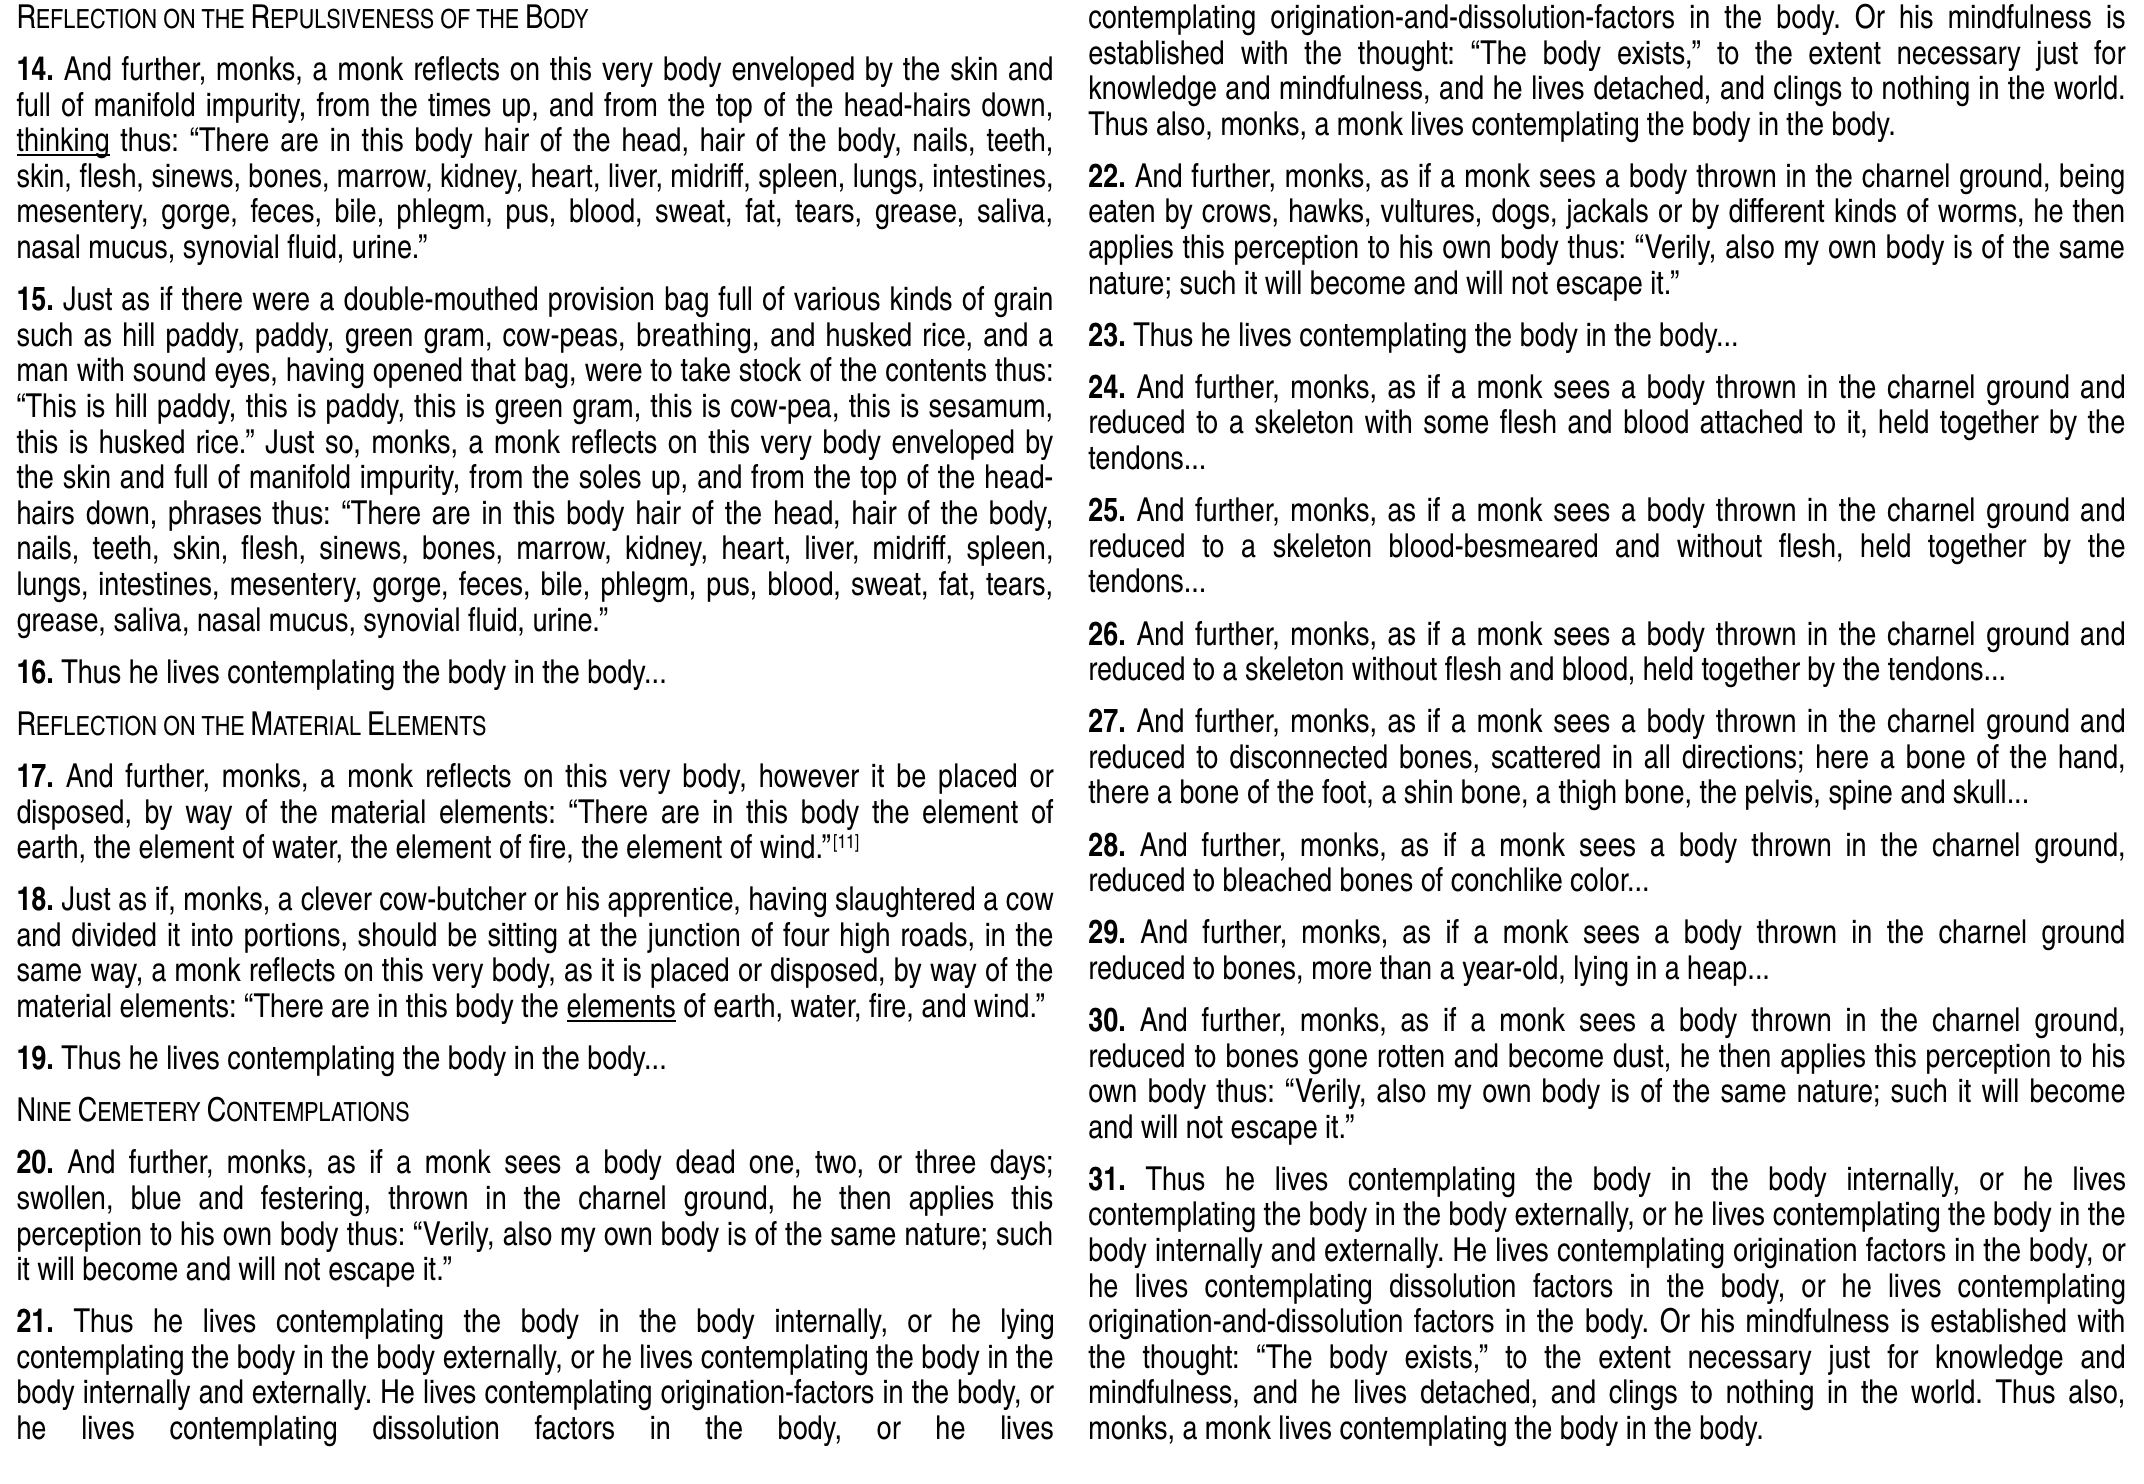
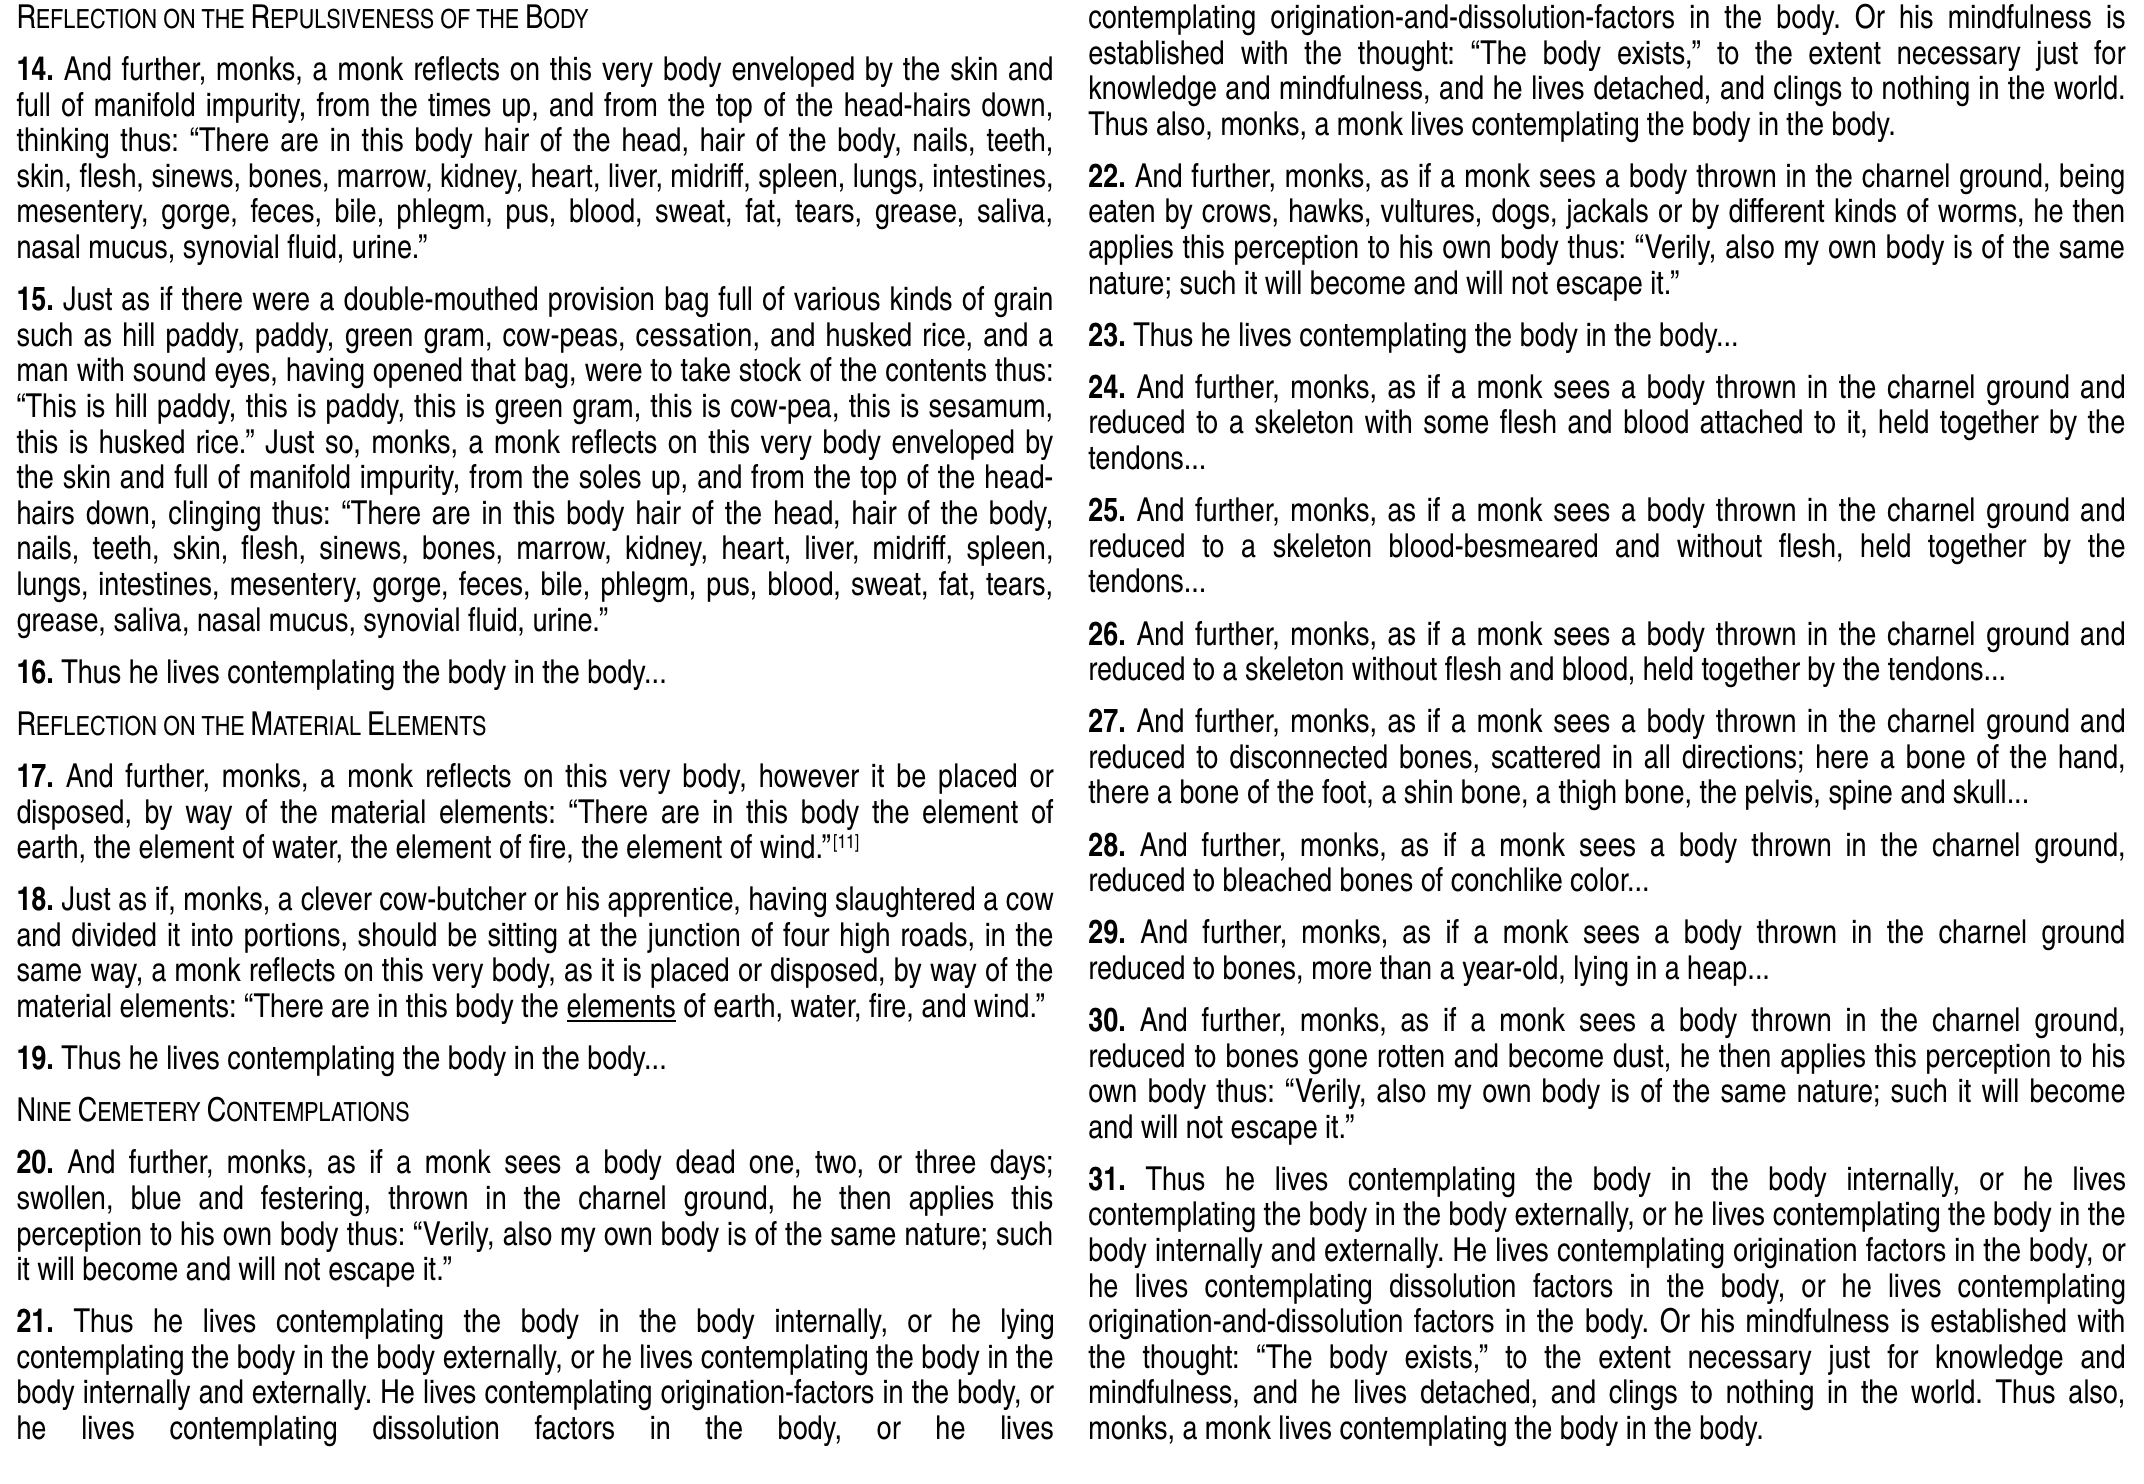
thinking underline: present -> none (63, 141)
breathing: breathing -> cessation (698, 335)
phrases: phrases -> clinging (215, 513)
